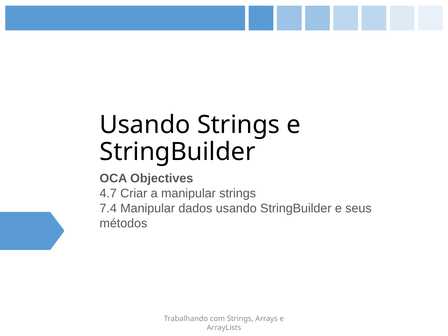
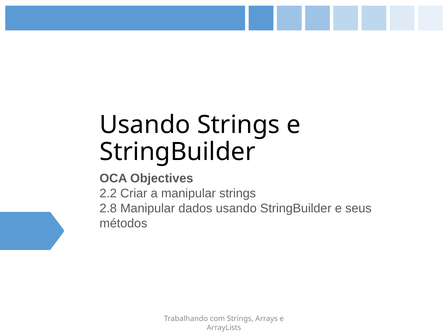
4.7: 4.7 -> 2.2 (108, 193)
7.4: 7.4 -> 2.8 (108, 208)
